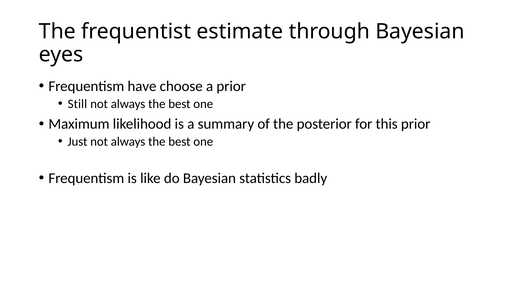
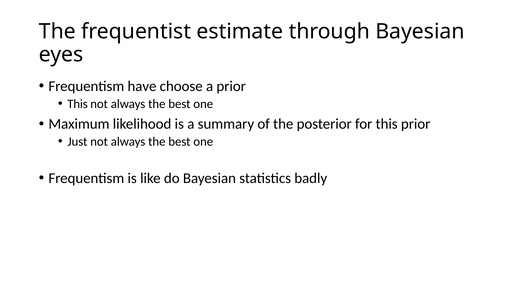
Still: Still -> This (78, 104)
